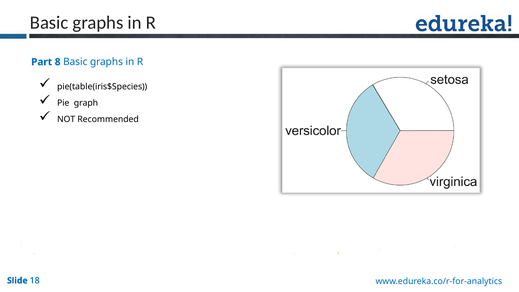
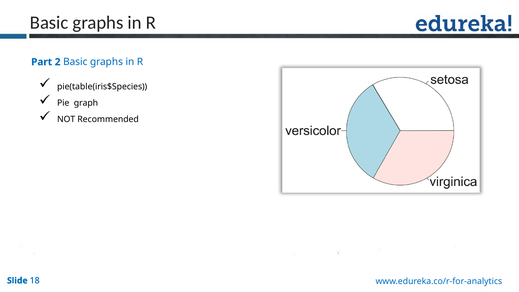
8: 8 -> 2 (58, 62)
